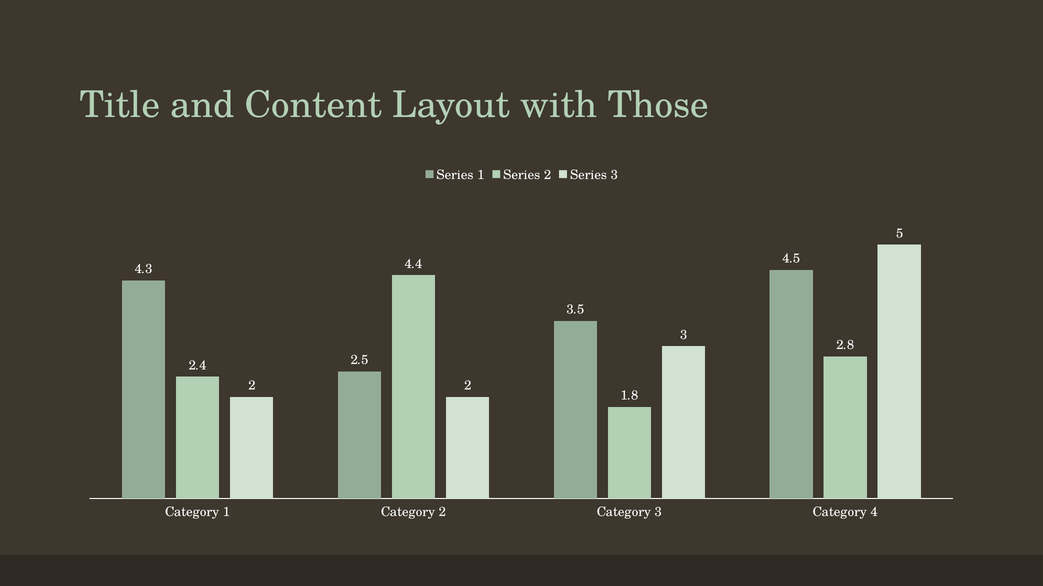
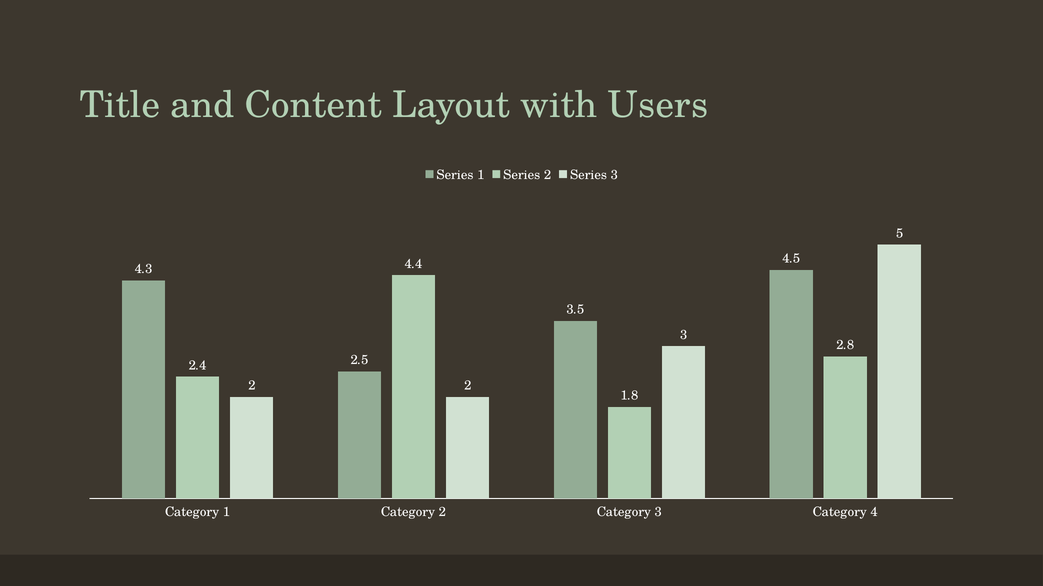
Those: Those -> Users (658, 105)
